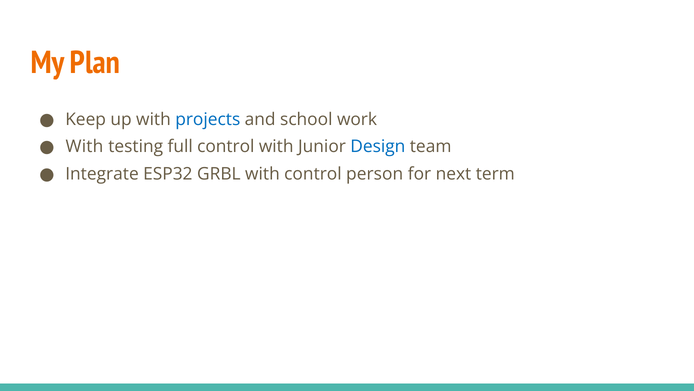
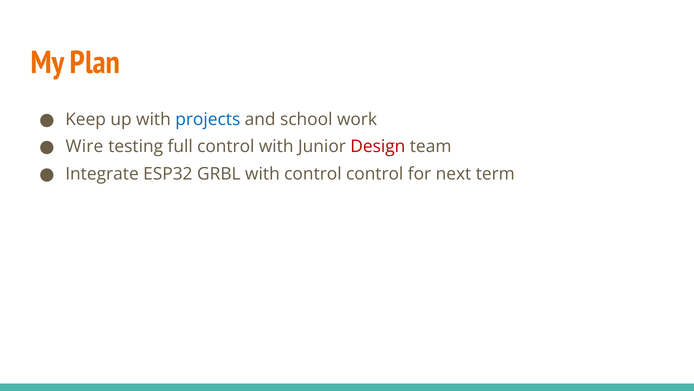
With: With -> Wire (84, 146)
Design colour: blue -> red (378, 146)
control person: person -> control (375, 174)
